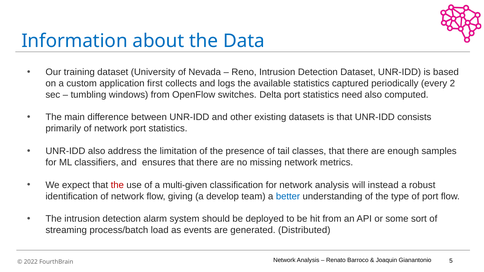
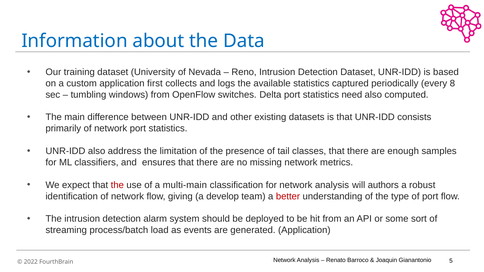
2: 2 -> 8 (452, 83)
multi-given: multi-given -> multi-main (185, 185)
instead: instead -> authors (383, 185)
better colour: blue -> red (288, 196)
generated Distributed: Distributed -> Application (304, 230)
